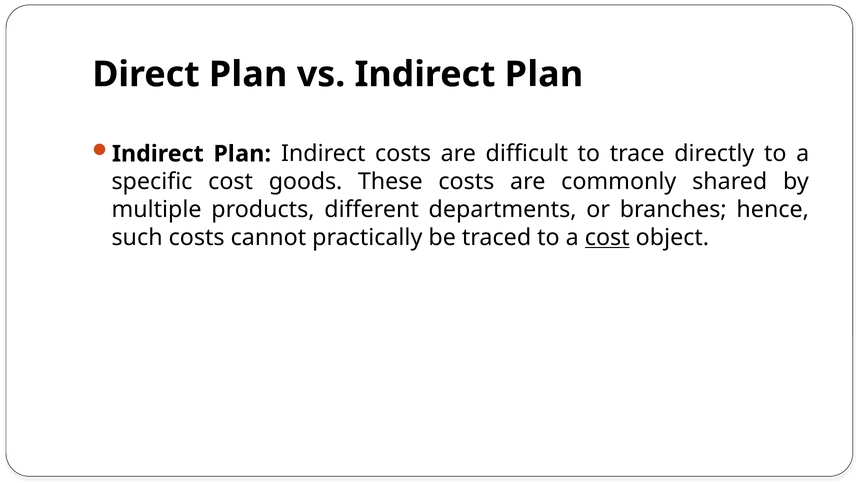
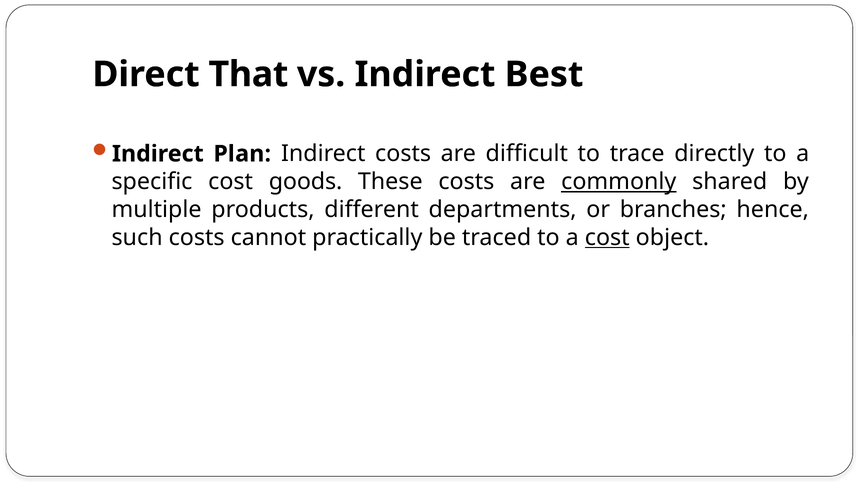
Direct Plan: Plan -> That (248, 74)
vs Indirect Plan: Plan -> Best (544, 74)
commonly underline: none -> present (619, 182)
